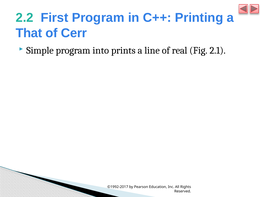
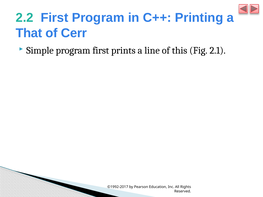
program into: into -> first (101, 51)
real: real -> this (180, 51)
